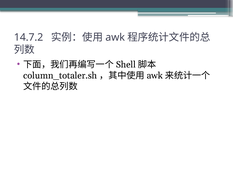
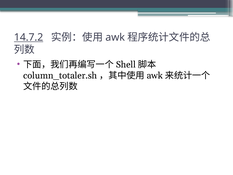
14.7.2 underline: none -> present (29, 37)
